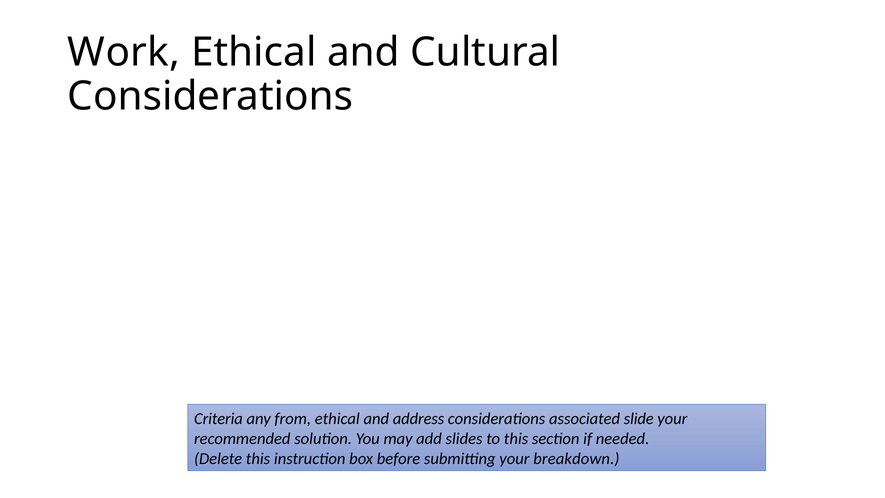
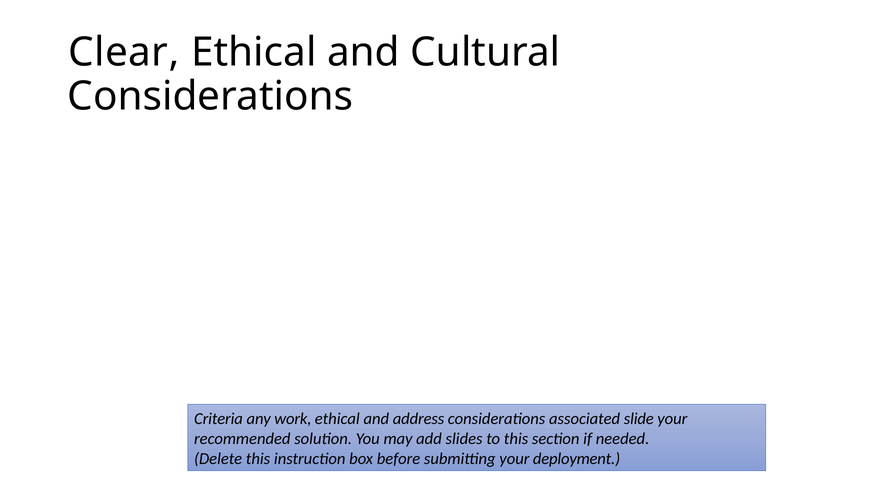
Work: Work -> Clear (124, 52)
from: from -> work (293, 419)
breakdown: breakdown -> deployment (577, 458)
